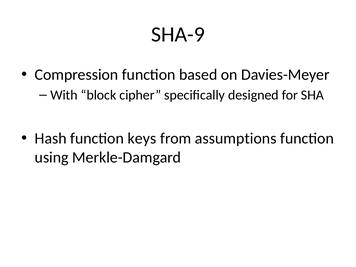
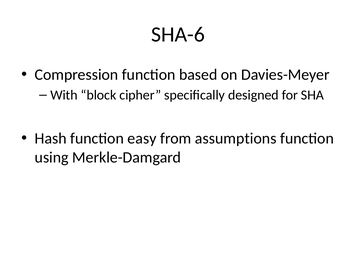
SHA-9: SHA-9 -> SHA-6 (178, 34)
keys: keys -> easy (142, 138)
